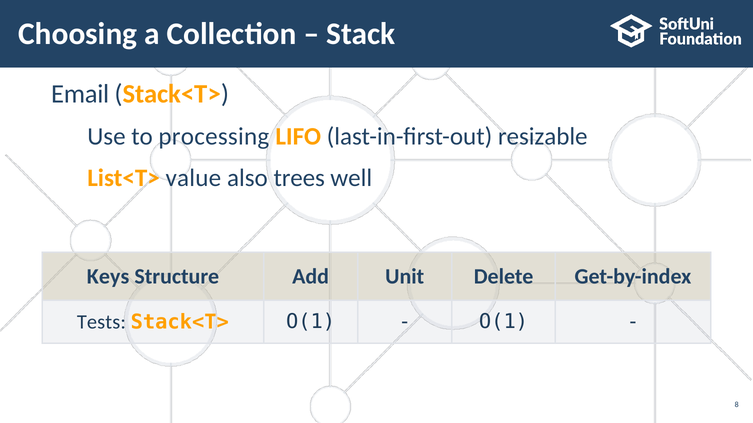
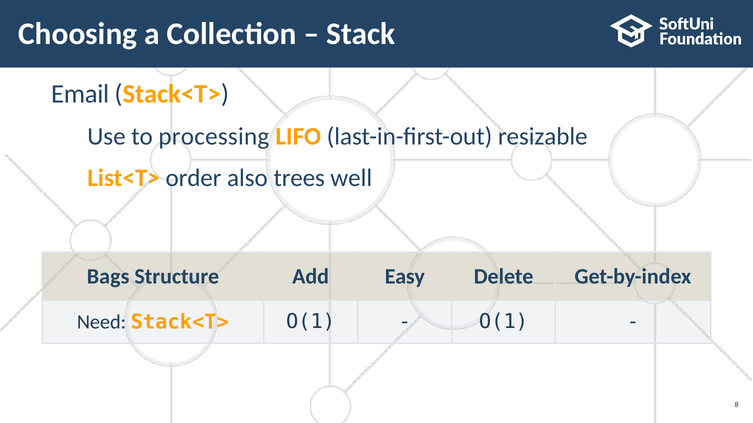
value: value -> order (194, 178)
Keys: Keys -> Bags (108, 277)
Unit: Unit -> Easy (405, 277)
Tests: Tests -> Need (101, 322)
